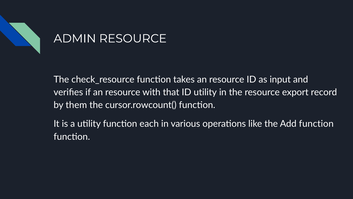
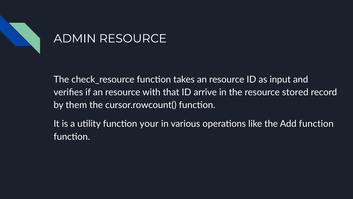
ID utility: utility -> arrive (205, 92)
export: export -> stored (295, 92)
each: each -> your (149, 124)
